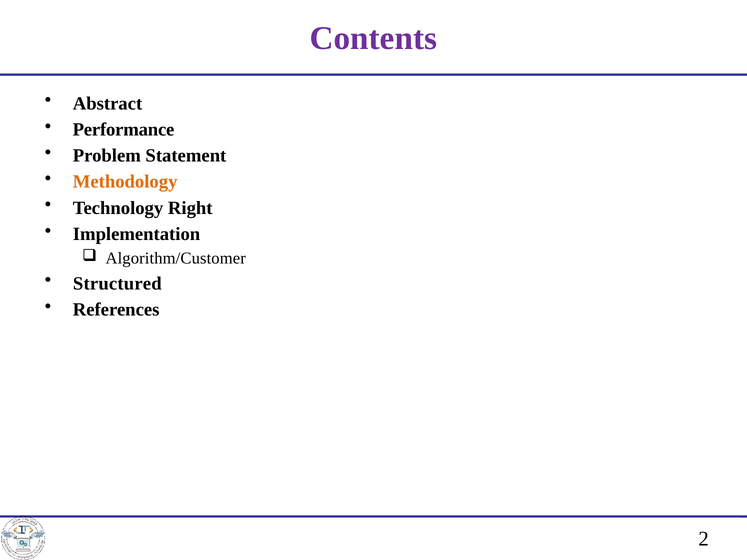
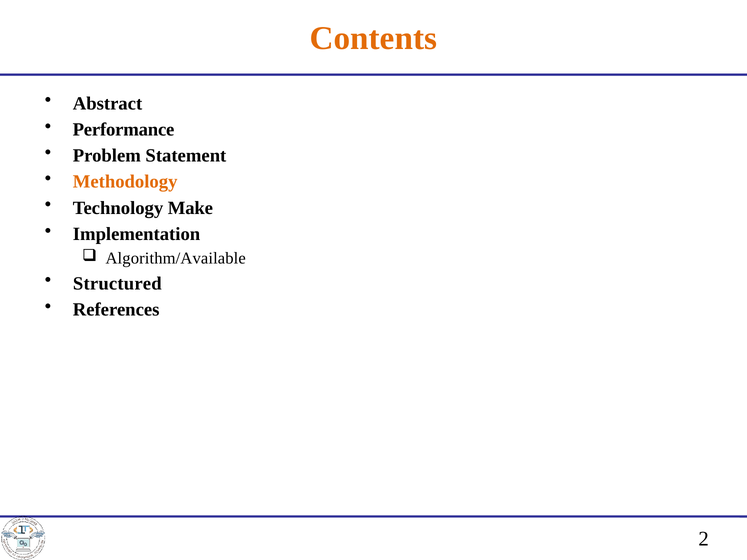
Contents colour: purple -> orange (373, 38)
Right: Right -> Make (190, 208)
Algorithm/Customer: Algorithm/Customer -> Algorithm/Available (176, 258)
